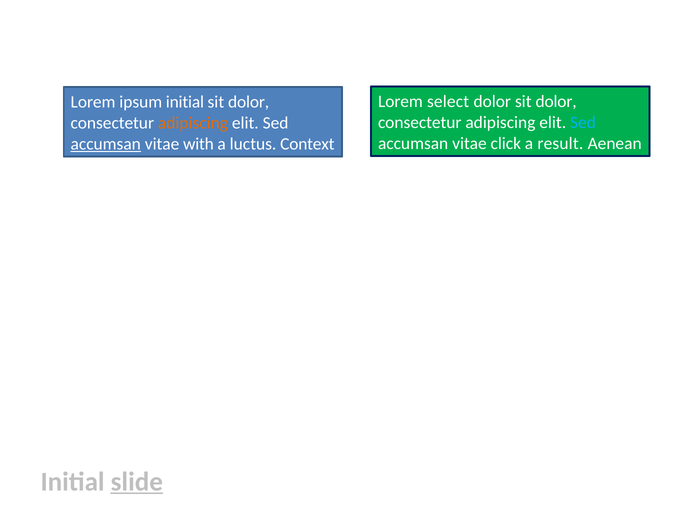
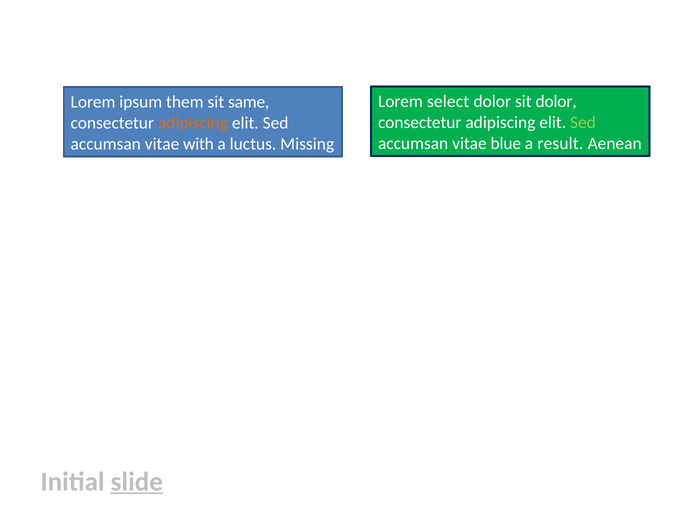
ipsum initial: initial -> them (185, 102)
dolor: dolor -> same (249, 102)
Sed colour: light blue -> light green (583, 123)
click: click -> blue (506, 143)
accumsan underline: present -> none (106, 144)
Context: Context -> Missing (307, 144)
